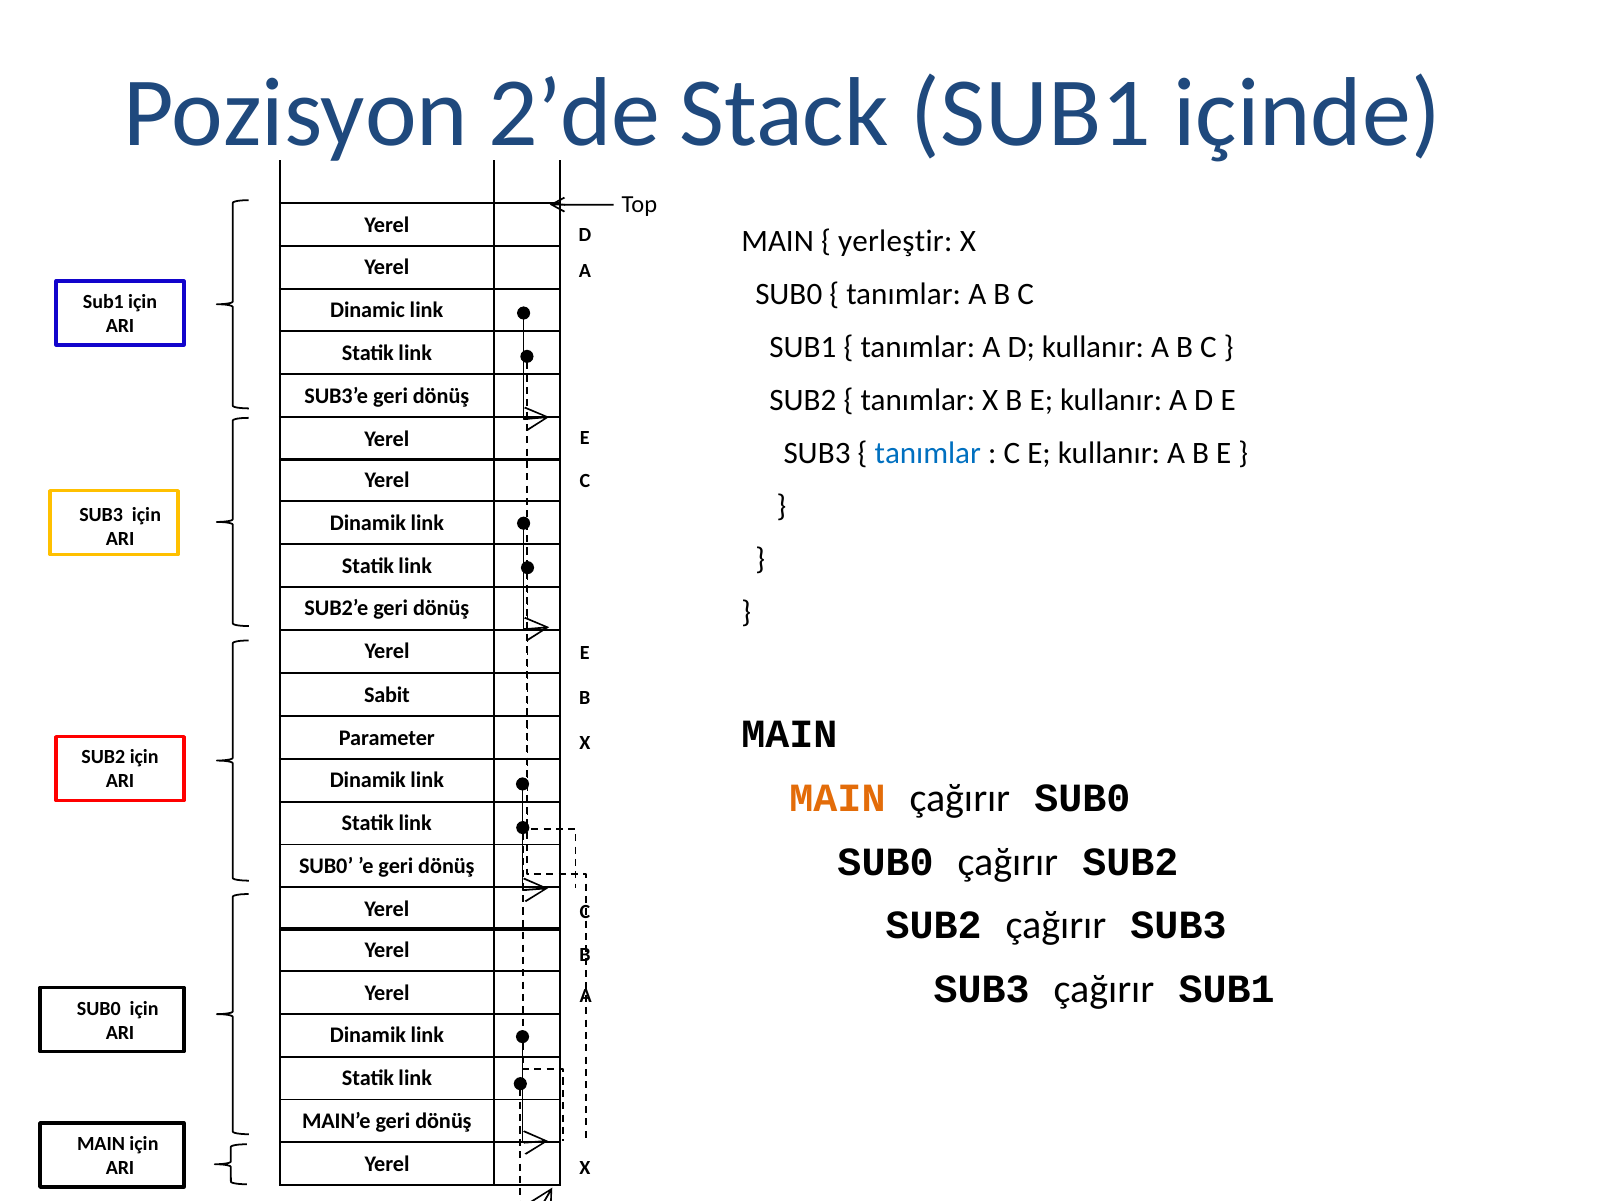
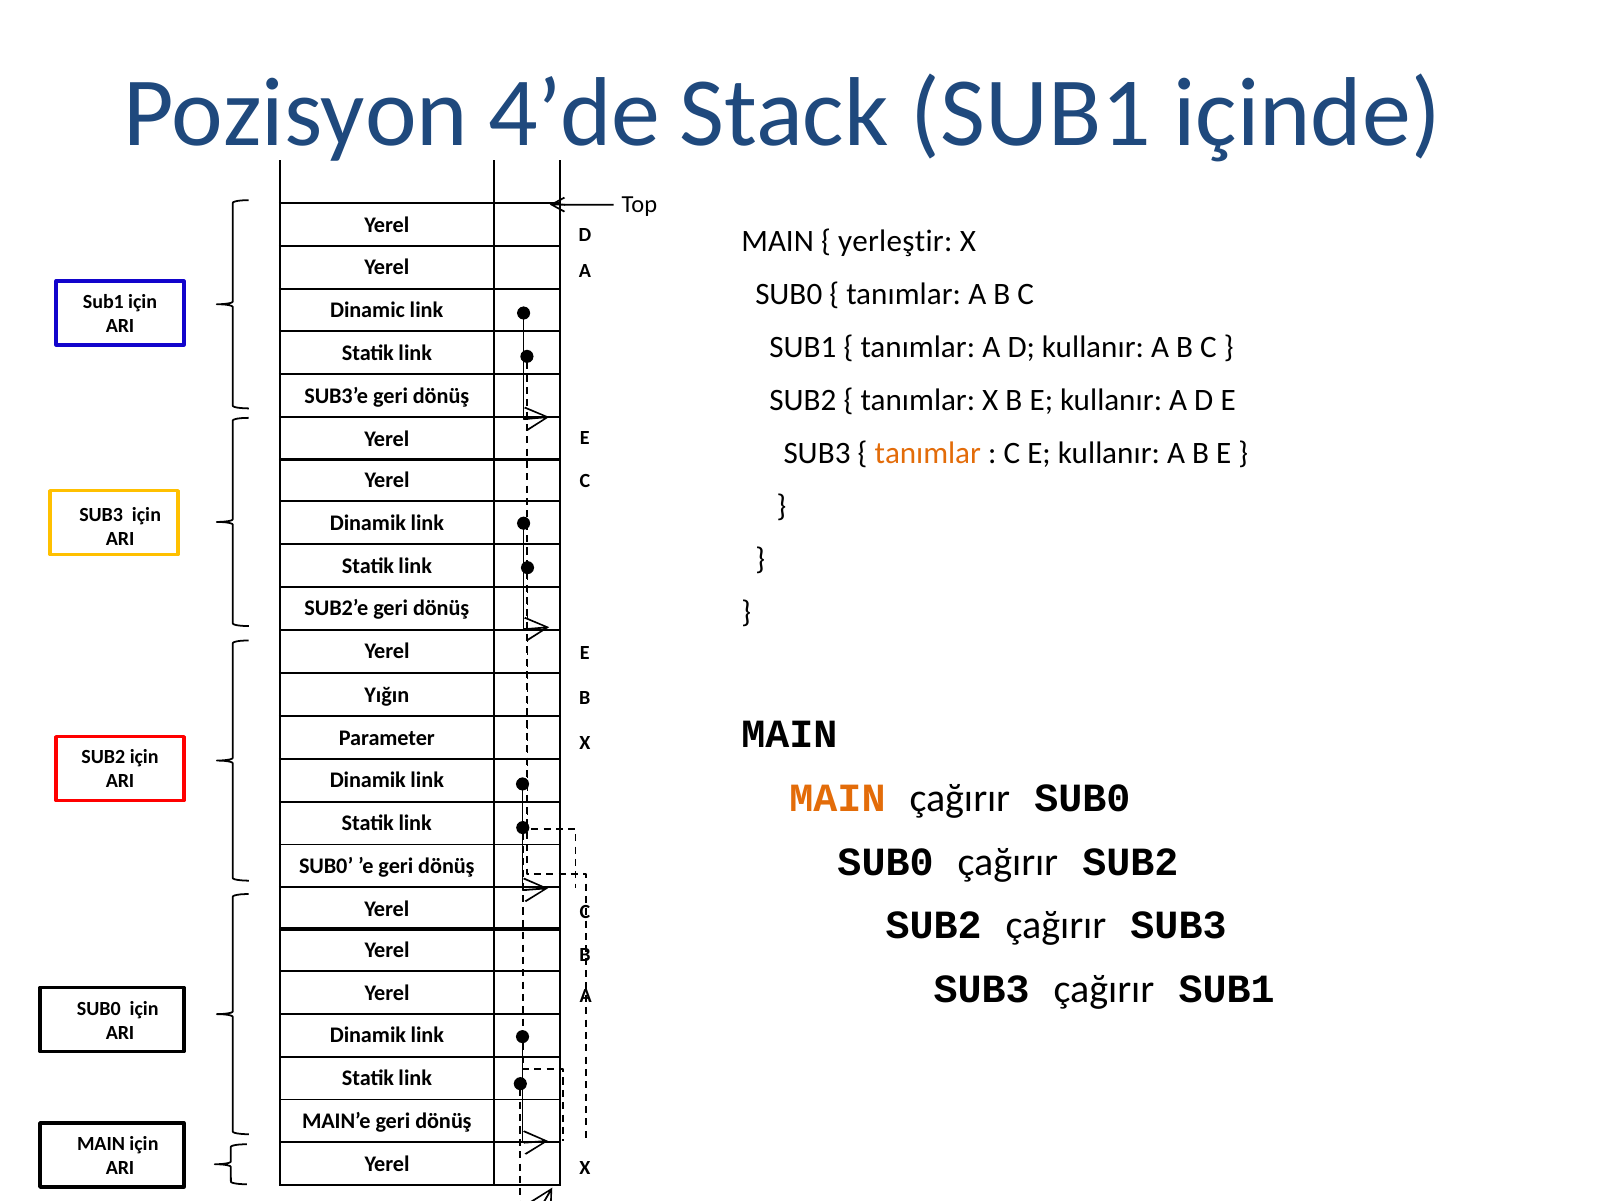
2’de: 2’de -> 4’de (574, 114)
tanımlar colour: blue -> orange (928, 453)
Sabit: Sabit -> Yığın (387, 695)
